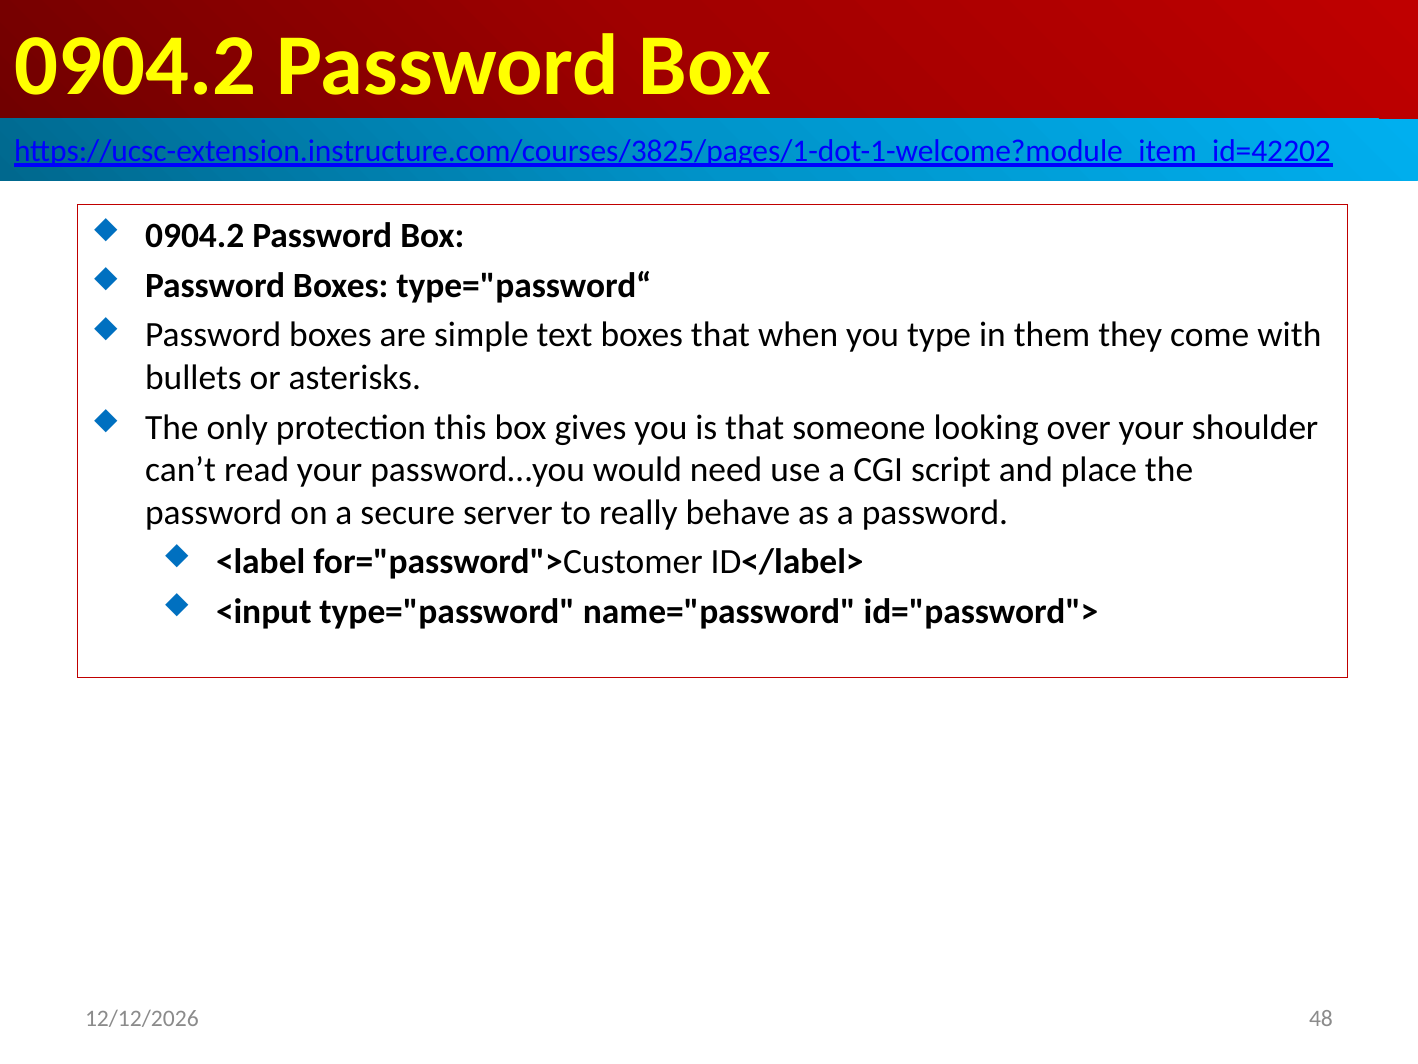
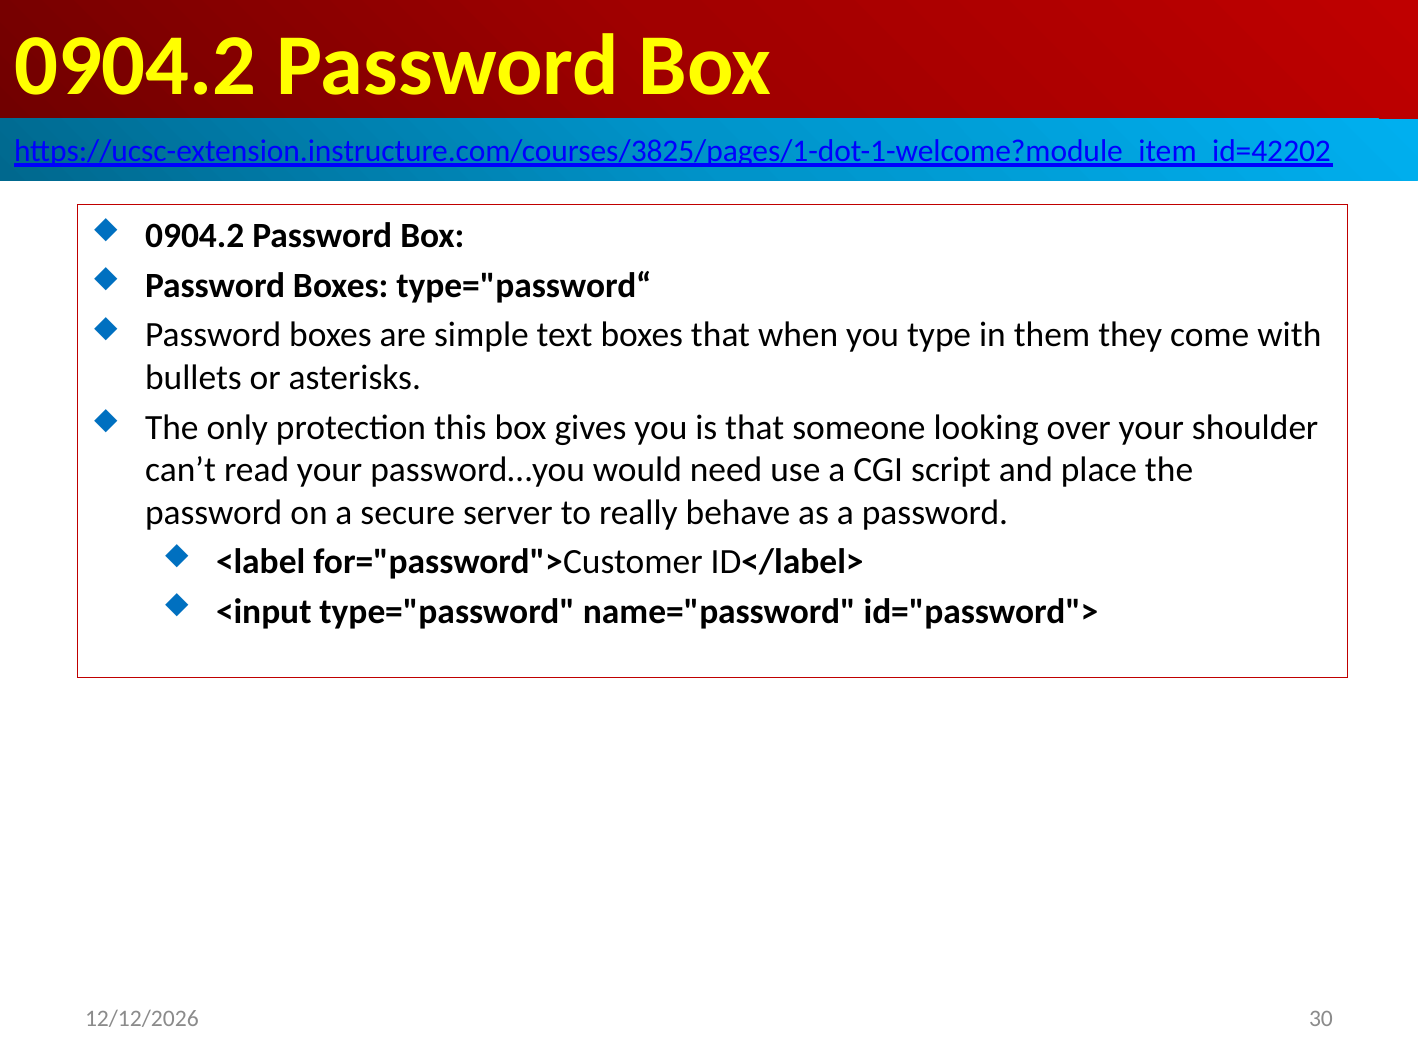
48: 48 -> 30 (1321, 1018)
